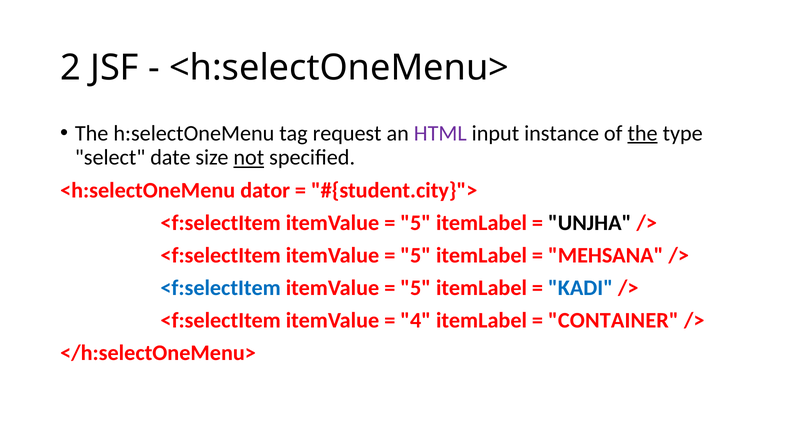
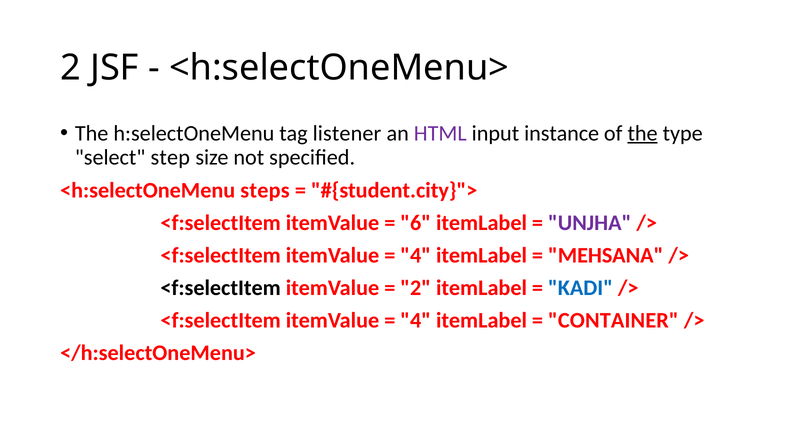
request: request -> listener (347, 133)
date: date -> step (170, 158)
not underline: present -> none (249, 158)
dator: dator -> steps (265, 190)
5: 5 -> 6 (416, 223)
UNJHA colour: black -> purple (590, 223)
5: 5 -> 4 (416, 255)
<f:selectItem colour: blue -> black (221, 288)
5: 5 -> 2 (416, 288)
